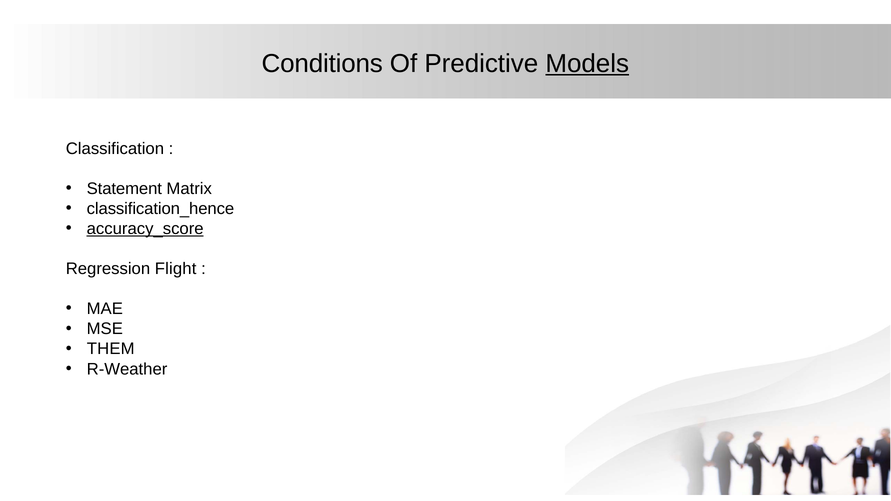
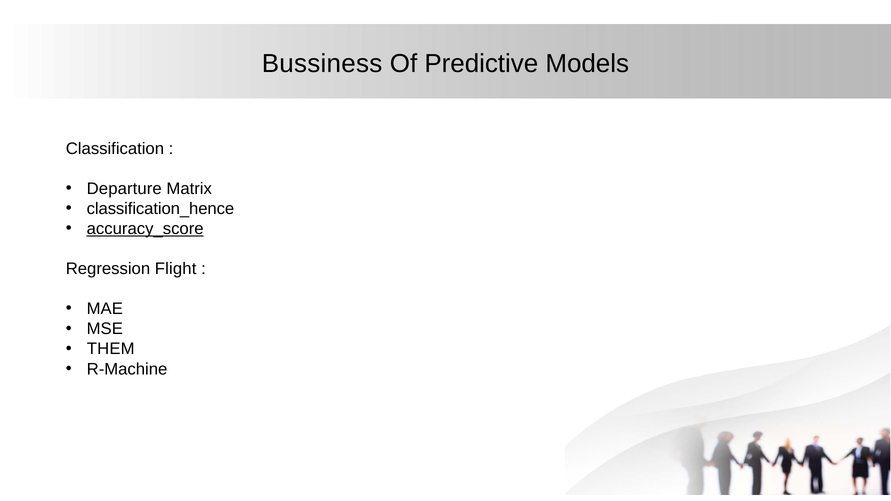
Conditions: Conditions -> Bussiness (322, 64)
Models underline: present -> none (587, 64)
Statement: Statement -> Departure (124, 189)
R-Weather: R-Weather -> R-Machine (127, 369)
